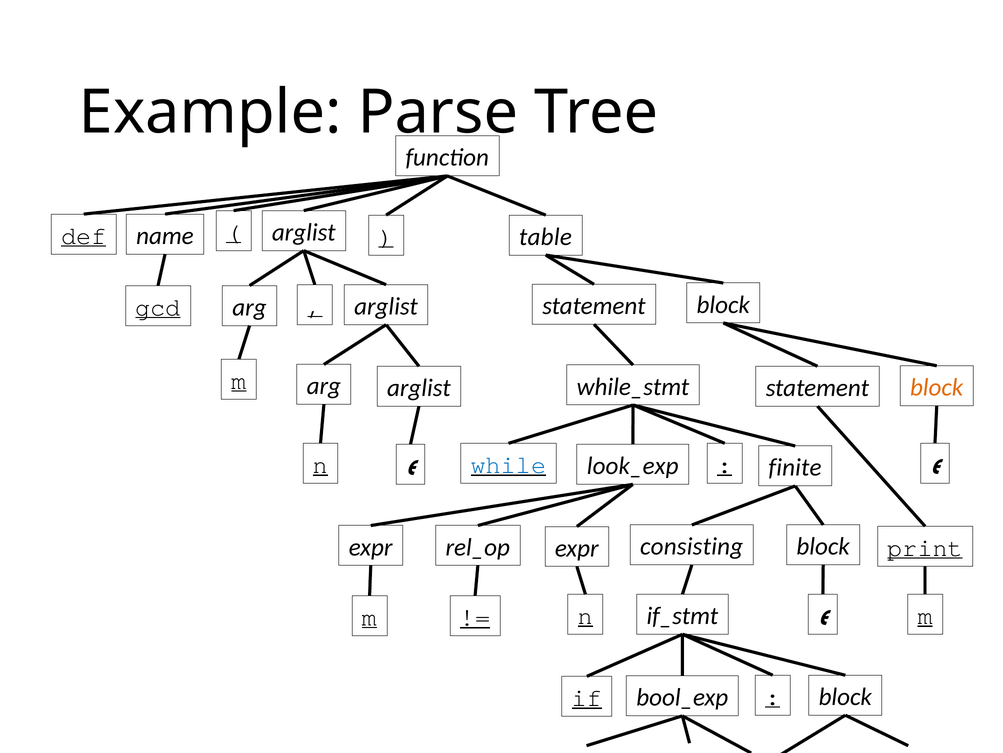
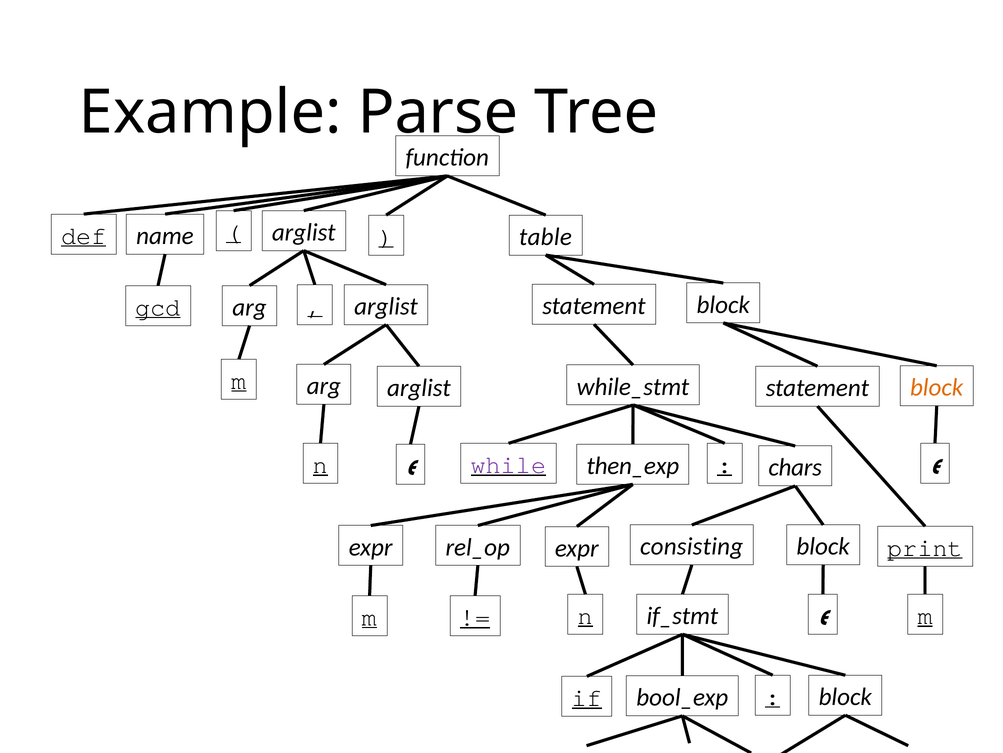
while colour: blue -> purple (508, 465)
look_exp: look_exp -> then_exp (633, 466)
finite: finite -> chars (795, 467)
